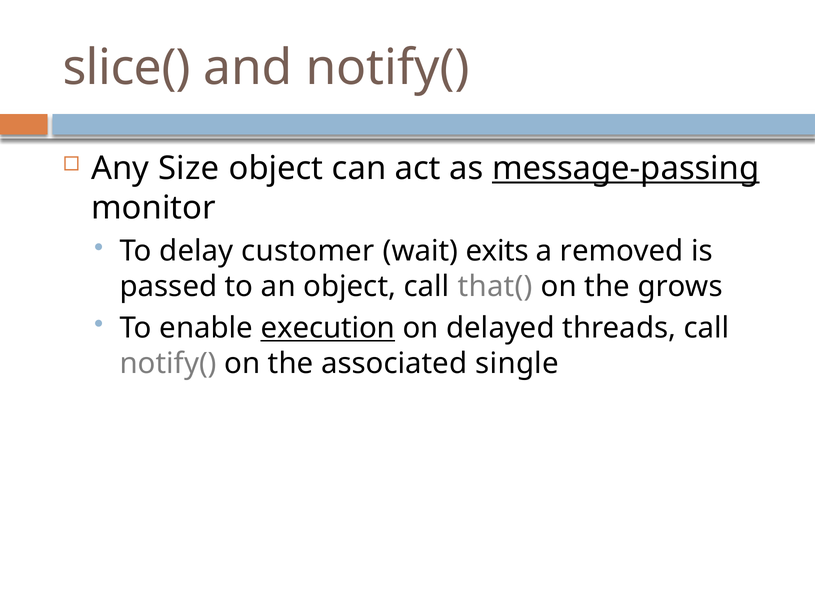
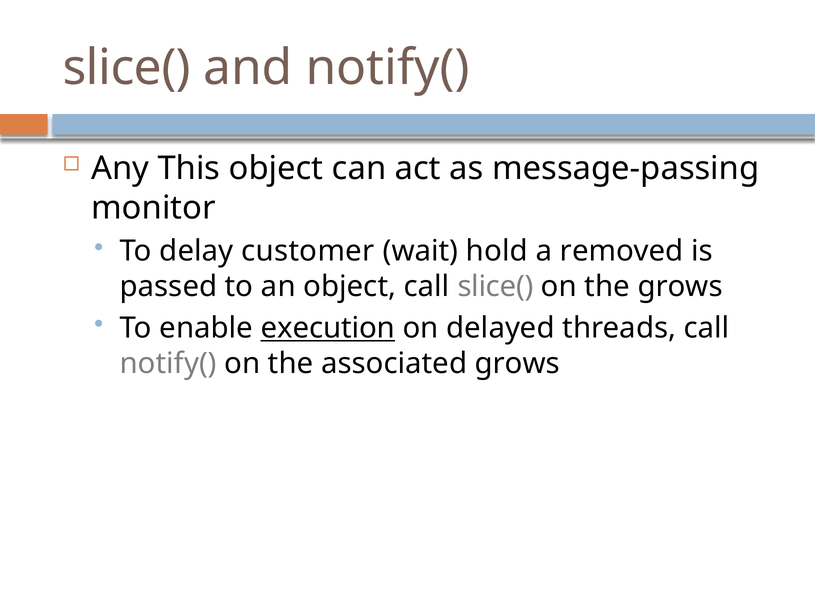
Size: Size -> This (189, 169)
message-passing underline: present -> none (626, 169)
exits: exits -> hold (497, 251)
call that(: that( -> slice( (496, 287)
associated single: single -> grows (517, 363)
